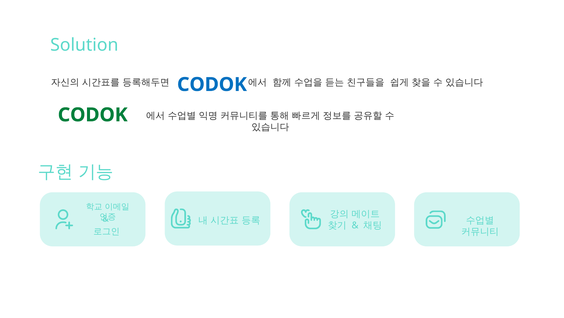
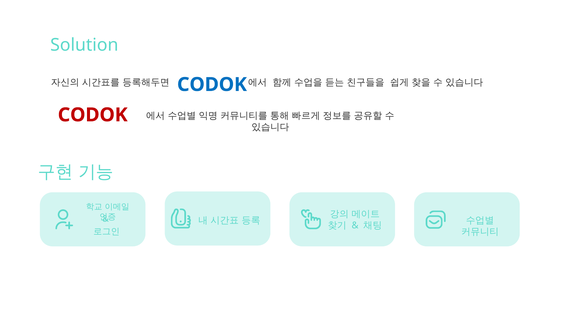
CODOK colour: green -> red (93, 115)
